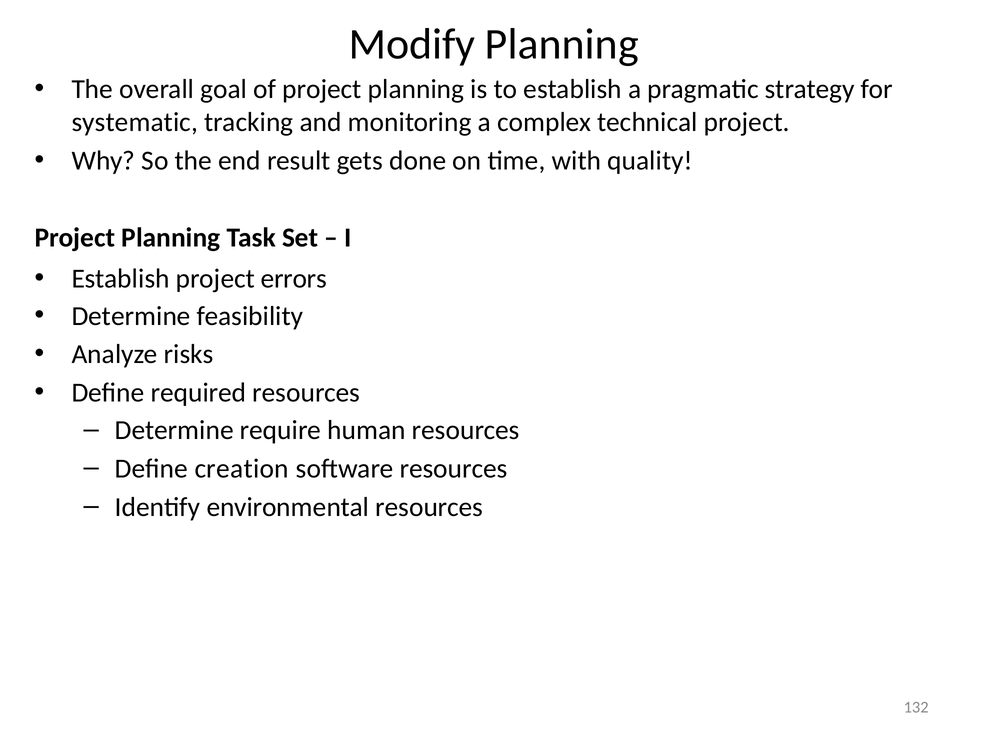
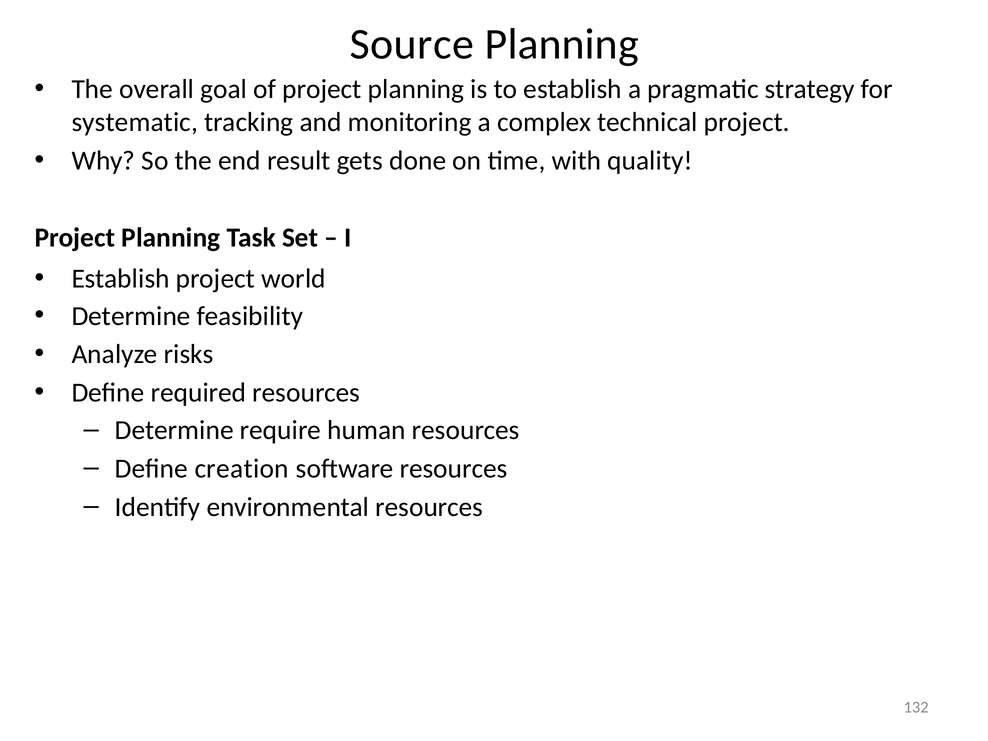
Modify: Modify -> Source (412, 44)
errors: errors -> world (294, 279)
